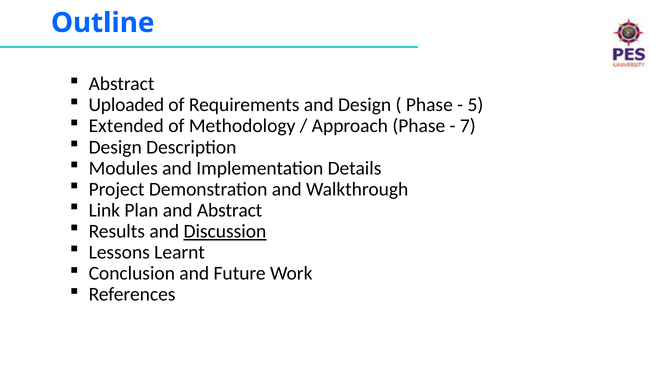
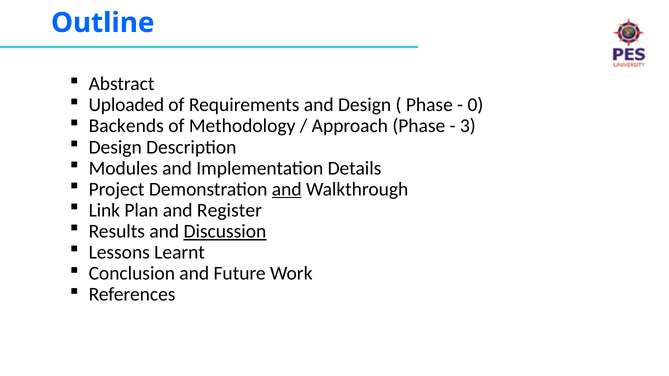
5: 5 -> 0 (475, 105)
Extended: Extended -> Backends (126, 126)
7: 7 -> 3 (468, 126)
and underline: none -> present (287, 189)
and Abstract: Abstract -> Register (229, 210)
